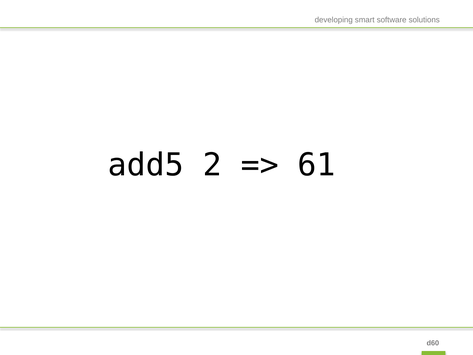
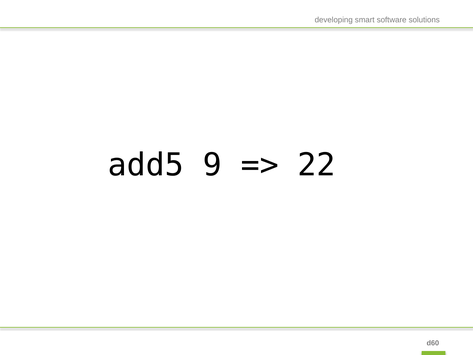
2: 2 -> 9 (212, 165)
61: 61 -> 22 (317, 165)
